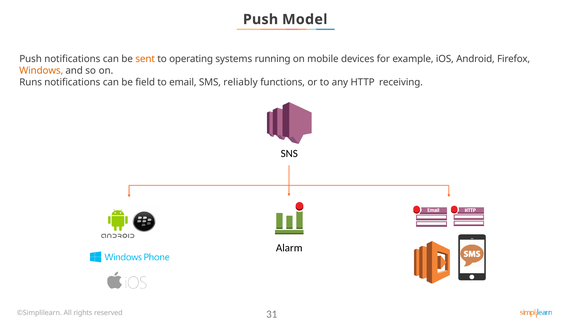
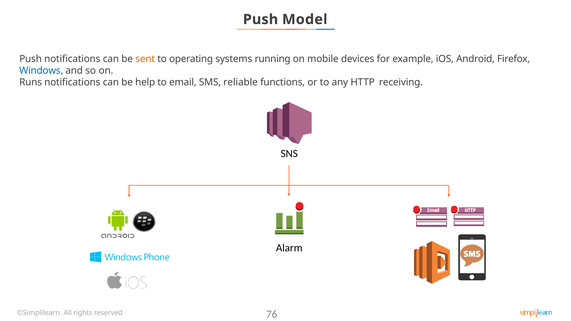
Windows colour: orange -> blue (41, 71)
field: field -> help (145, 82)
reliably: reliably -> reliable (241, 82)
31: 31 -> 76 (272, 314)
